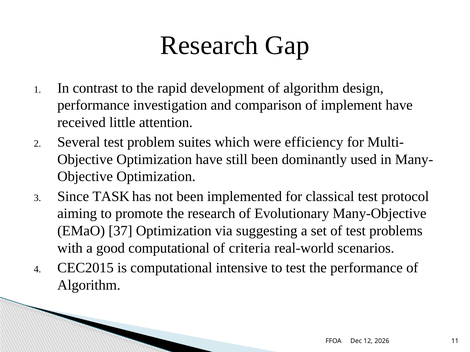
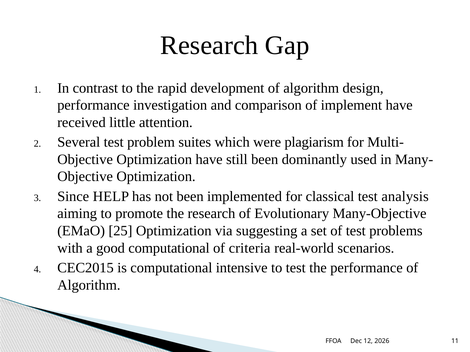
efficiency: efficiency -> plagiarism (314, 142)
TASK: TASK -> HELP (111, 197)
protocol: protocol -> analysis (405, 197)
37: 37 -> 25 (120, 231)
